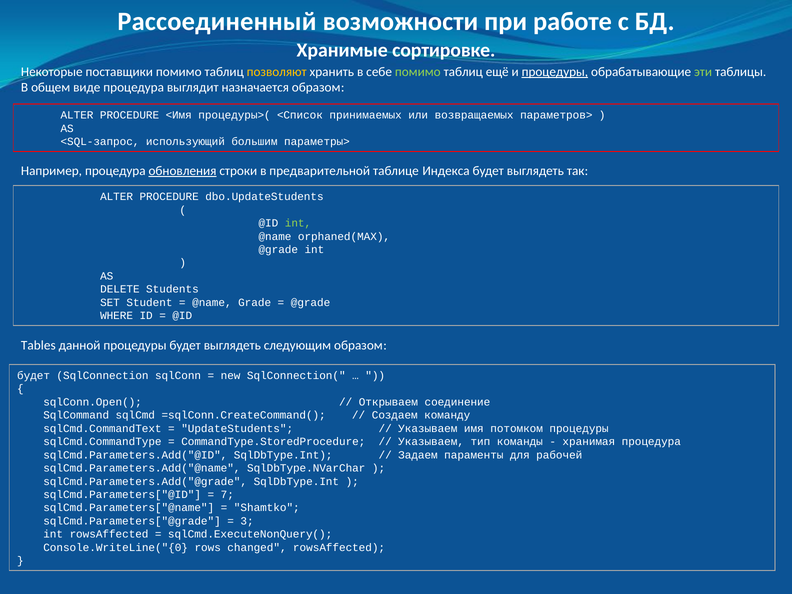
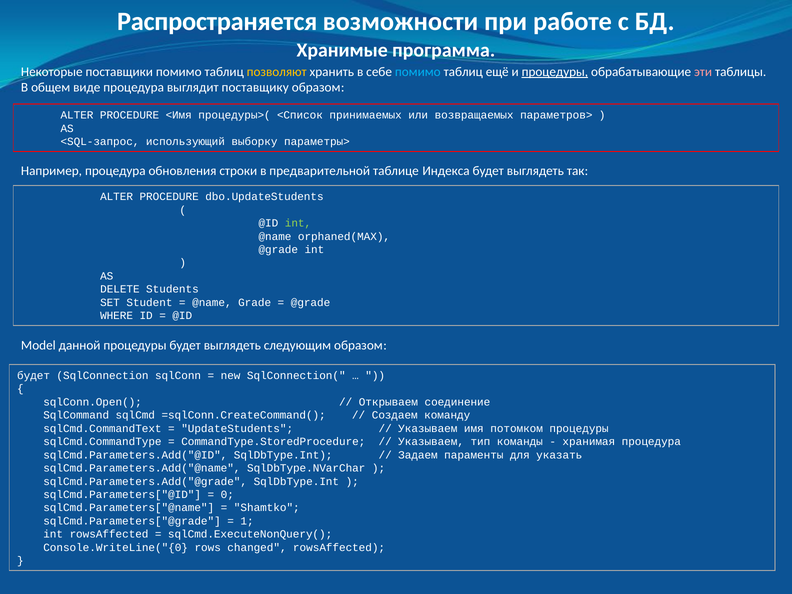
Рассоединенный: Рассоединенный -> Распространяется (217, 22)
сортировке: сортировке -> программа (444, 50)
помимо colour: light green -> light blue (418, 72)
эти colour: light green -> pink (703, 72)
назначается: назначается -> поставщику (255, 88)
большим: большим -> выборку (254, 142)
обновления underline: present -> none (182, 171)
Tables: Tables -> Model (38, 345)
рабочей: рабочей -> указать (559, 455)
7: 7 -> 0 (227, 495)
3: 3 -> 1 (247, 521)
